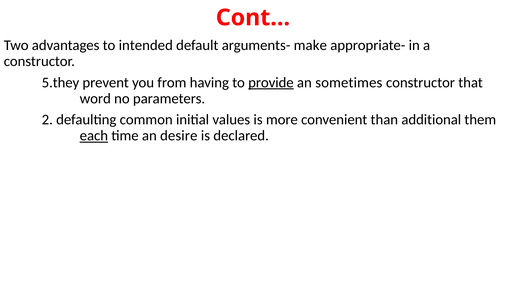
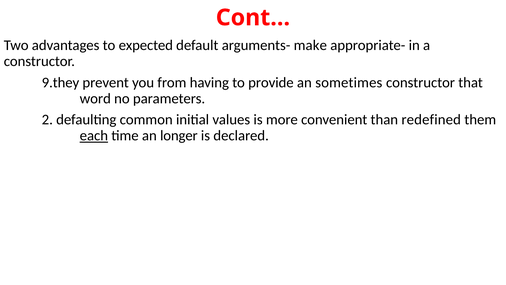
intended: intended -> expected (146, 45)
5.they: 5.they -> 9.they (60, 82)
provide underline: present -> none (271, 82)
additional: additional -> redefined (431, 120)
desire: desire -> longer (179, 136)
